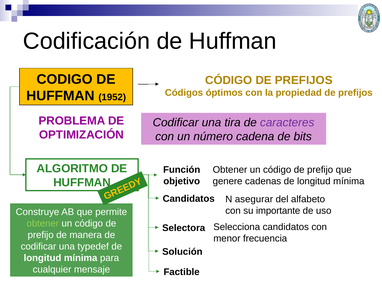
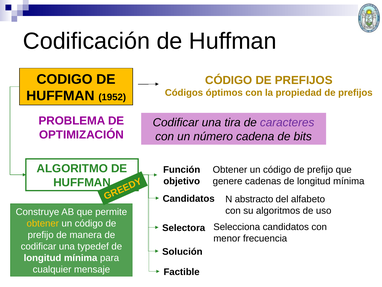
asegurar: asegurar -> abstracto (254, 199)
importante: importante -> algoritmos (278, 210)
obtener colour: light green -> yellow (43, 223)
